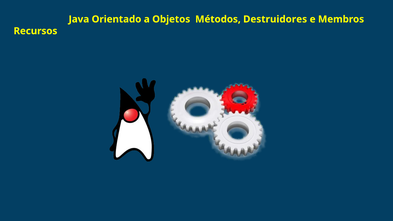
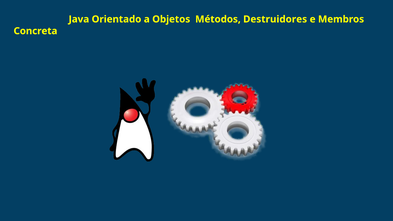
Recursos: Recursos -> Concreta (35, 31)
